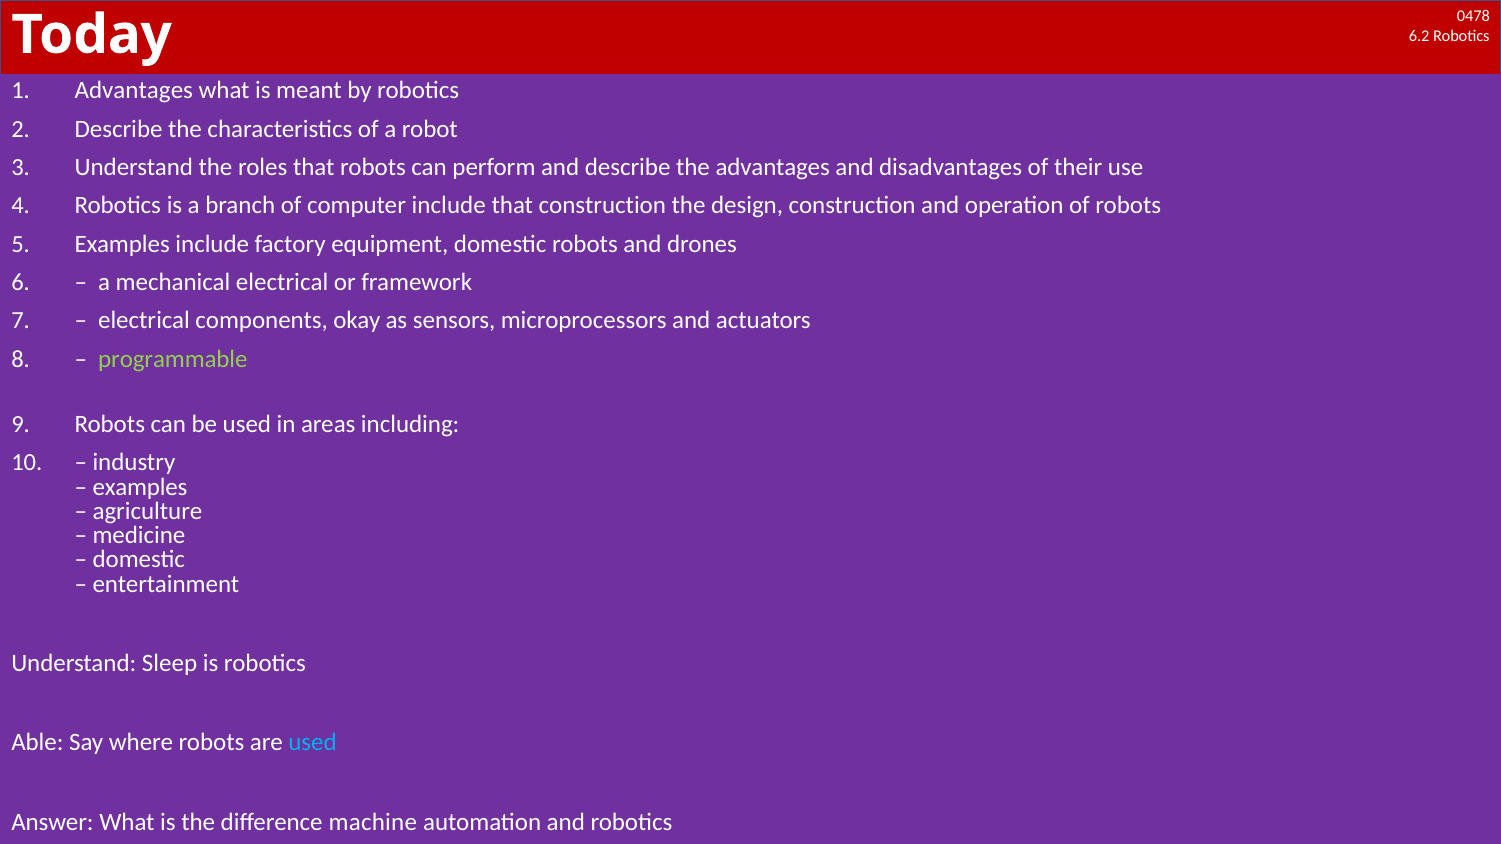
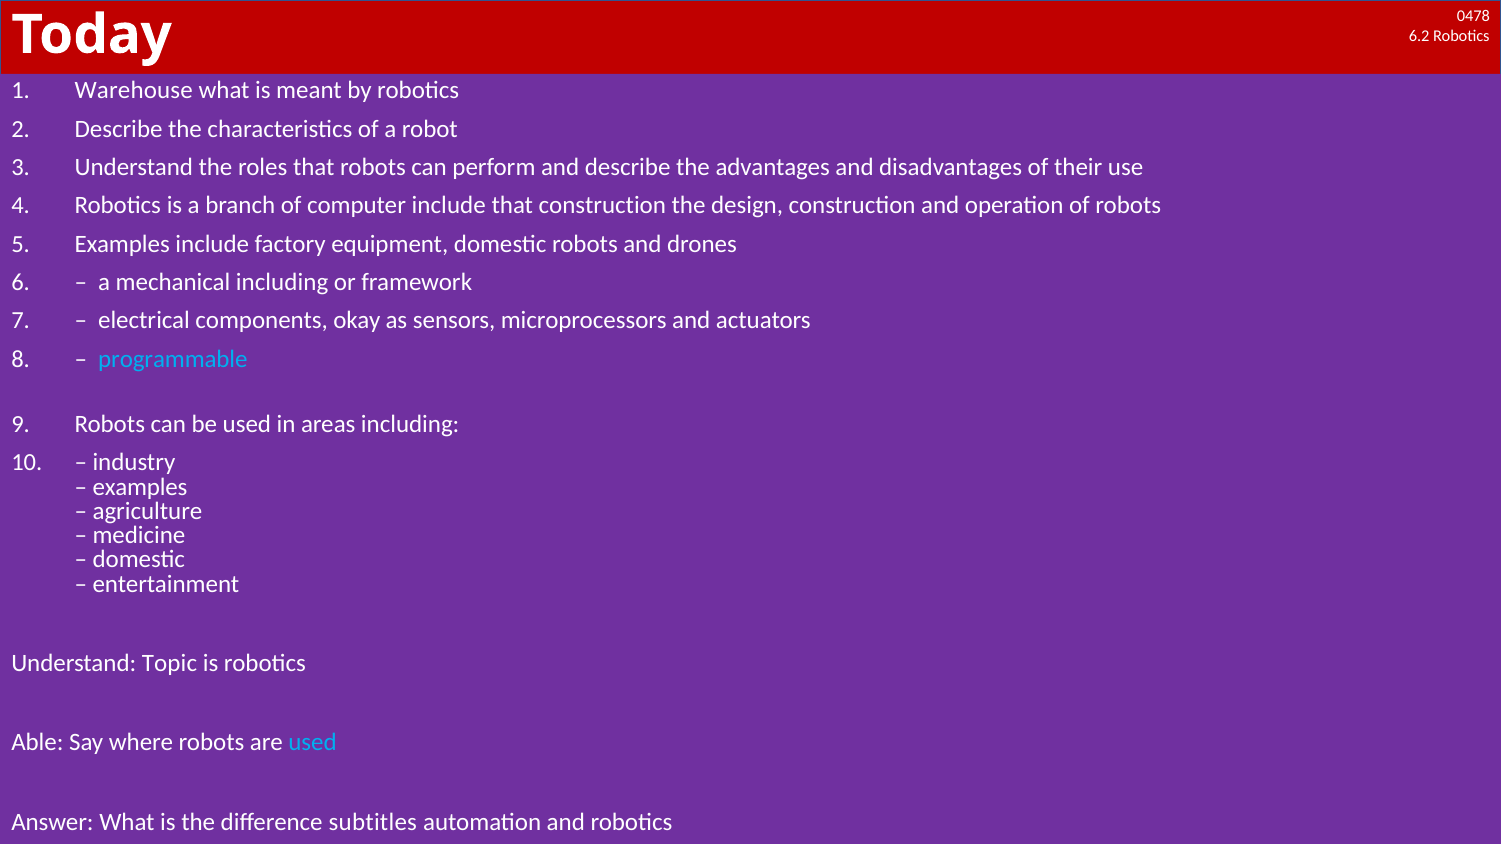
Advantages: Advantages -> Warehouse (134, 91)
mechanical electrical: electrical -> including (282, 282)
programmable colour: light green -> light blue (173, 359)
Sleep: Sleep -> Topic (169, 664)
machine: machine -> subtitles (373, 822)
